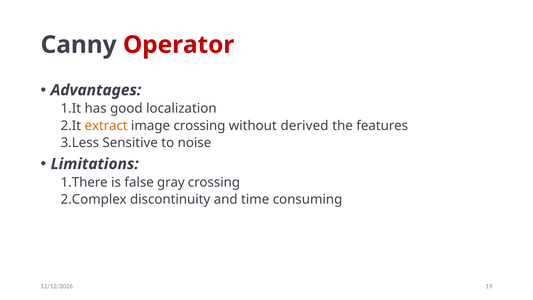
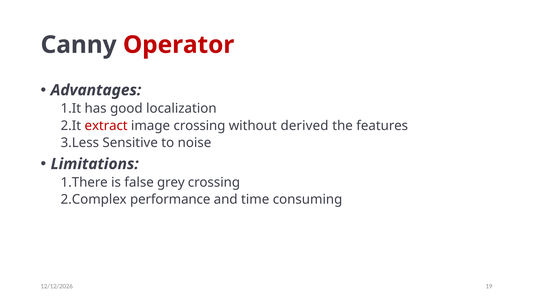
extract colour: orange -> red (106, 126)
gray: gray -> grey (171, 182)
discontinuity: discontinuity -> performance (170, 199)
